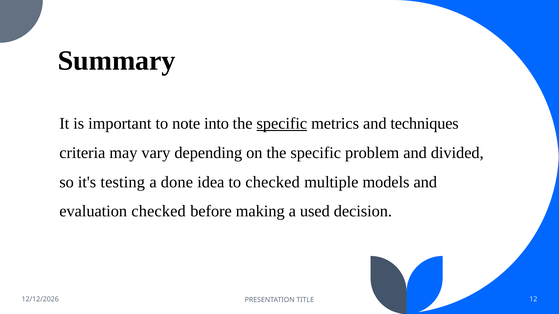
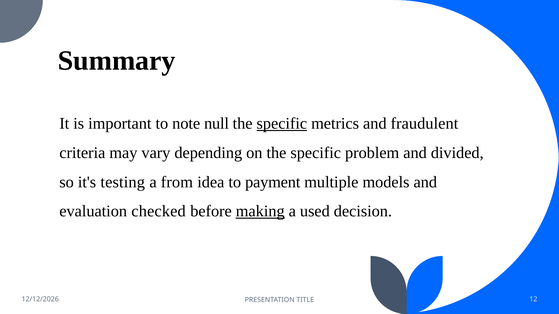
into: into -> null (217, 124)
techniques: techniques -> fraudulent (424, 124)
done: done -> from (177, 182)
to checked: checked -> payment (273, 182)
making underline: none -> present (260, 212)
